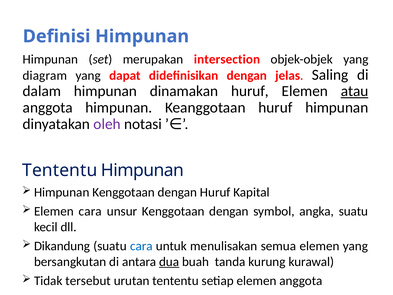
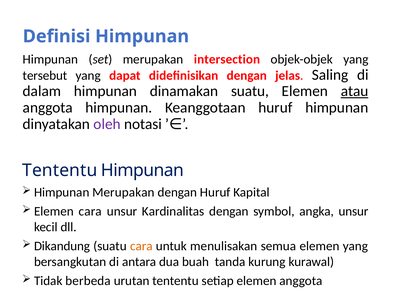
diagram: diagram -> tersebut (45, 75)
dinamakan huruf: huruf -> suatu (250, 91)
Himpunan Kenggotaan: Kenggotaan -> Merupakan (123, 192)
unsur Kenggotaan: Kenggotaan -> Kardinalitas (173, 211)
angka suatu: suatu -> unsur (353, 211)
cara colour: blue -> orange (141, 246)
dua underline: present -> none (169, 262)
tersebut: tersebut -> berbeda (88, 281)
